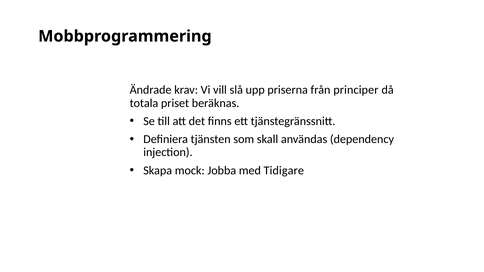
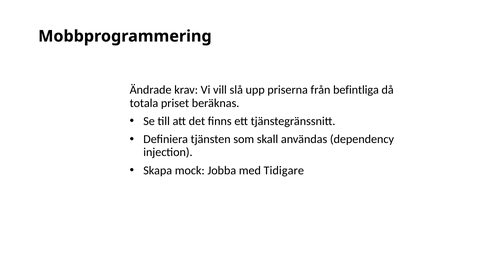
principer: principer -> befintliga (356, 90)
